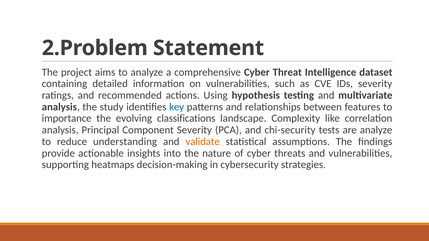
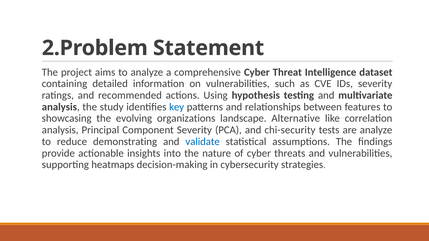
importance: importance -> showcasing (67, 119)
classifications: classifications -> organizations (186, 119)
Complexity: Complexity -> Alternative (296, 119)
understanding: understanding -> demonstrating (125, 142)
validate colour: orange -> blue (203, 142)
